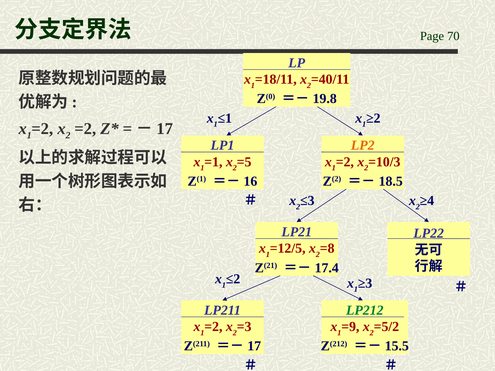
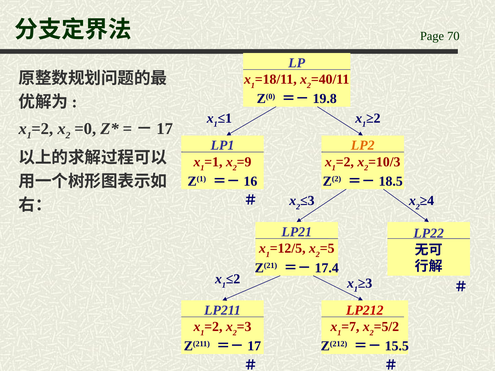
=2: =2 -> =0 (85, 129)
=5: =5 -> =9 (244, 162)
=8: =8 -> =5 (327, 249)
LP212 colour: green -> red (365, 310)
=9: =9 -> =7 (350, 327)
